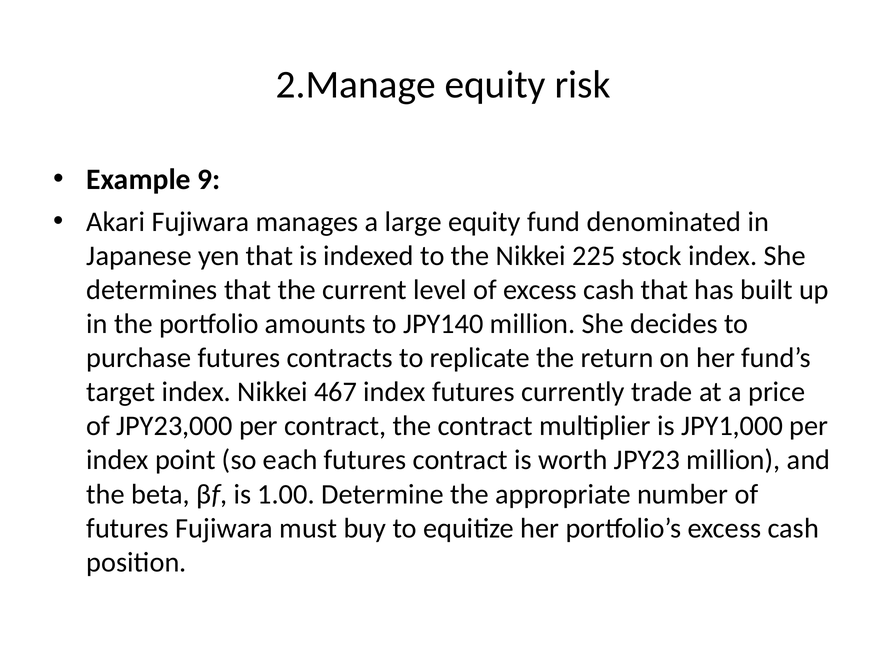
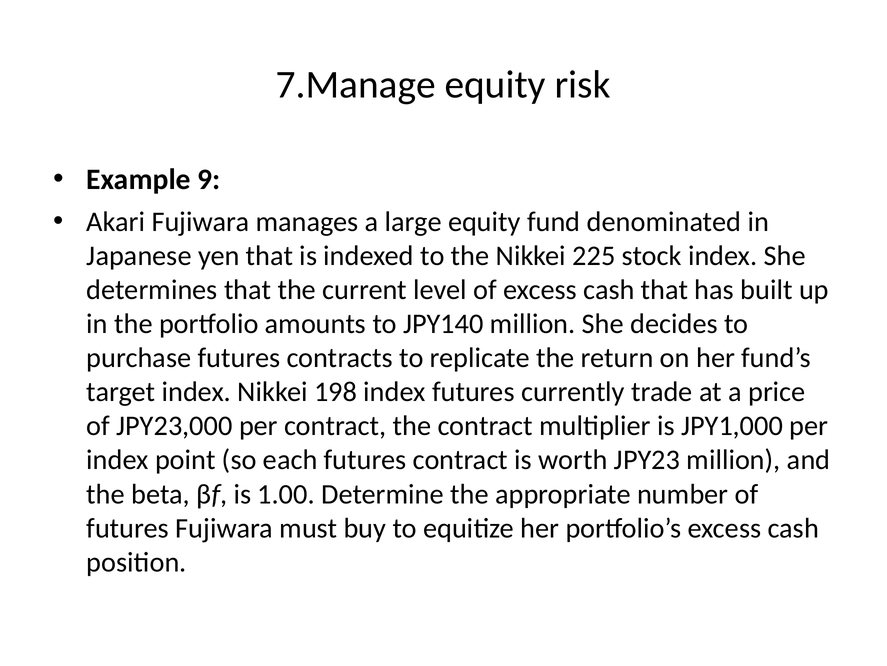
2.Manage: 2.Manage -> 7.Manage (356, 85)
467: 467 -> 198 (336, 392)
